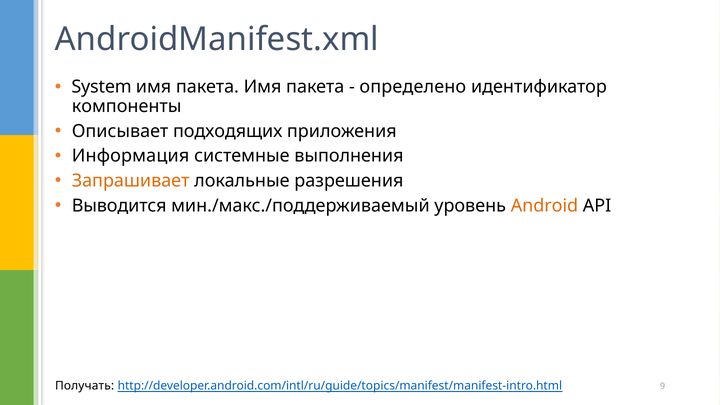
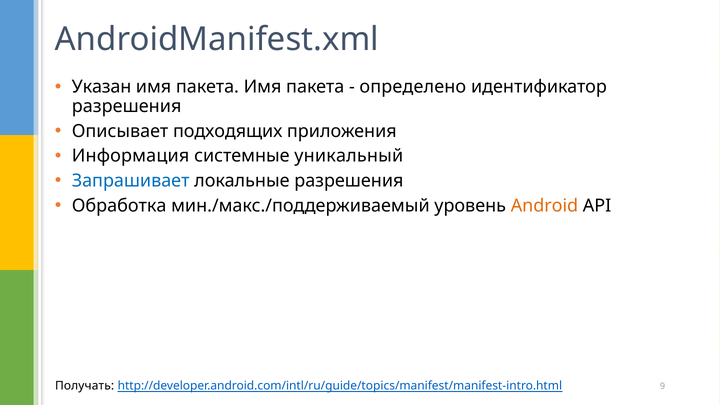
System: System -> Указан (102, 87)
компоненты: компоненты -> разрешения (127, 106)
выполнения: выполнения -> уникальный (349, 156)
Запрашивает colour: orange -> blue (131, 181)
Выводится: Выводится -> Обработка (119, 206)
